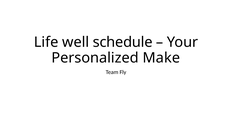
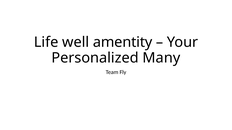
schedule: schedule -> amentity (123, 42)
Make: Make -> Many (161, 58)
